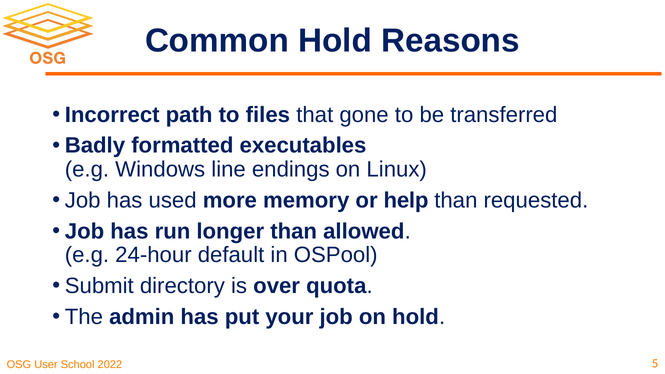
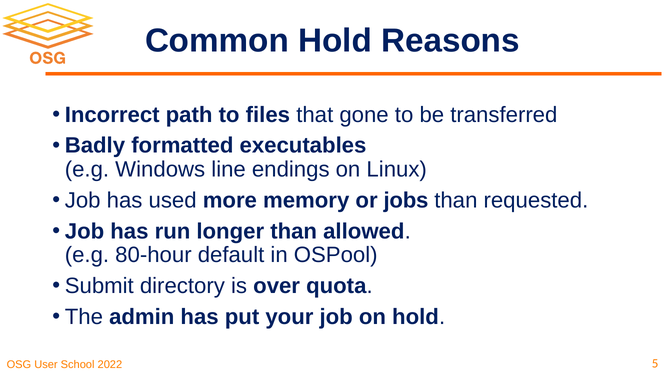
help: help -> jobs (406, 200)
24-hour: 24-hour -> 80-hour (153, 255)
